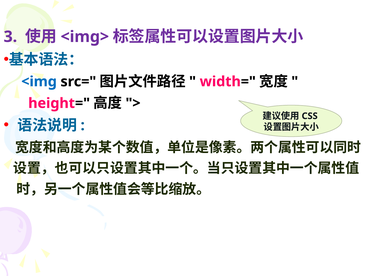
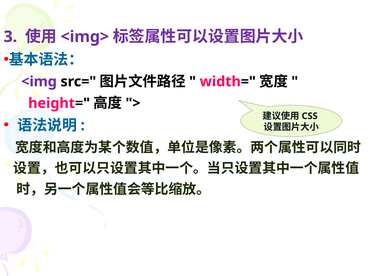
<img colour: blue -> purple (39, 82)
